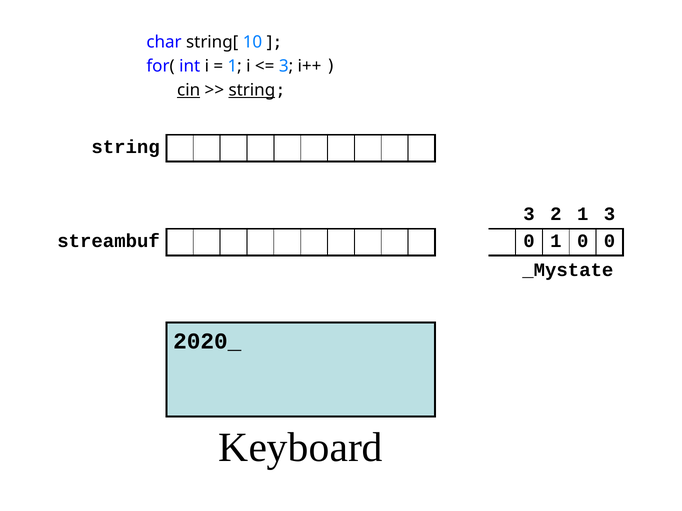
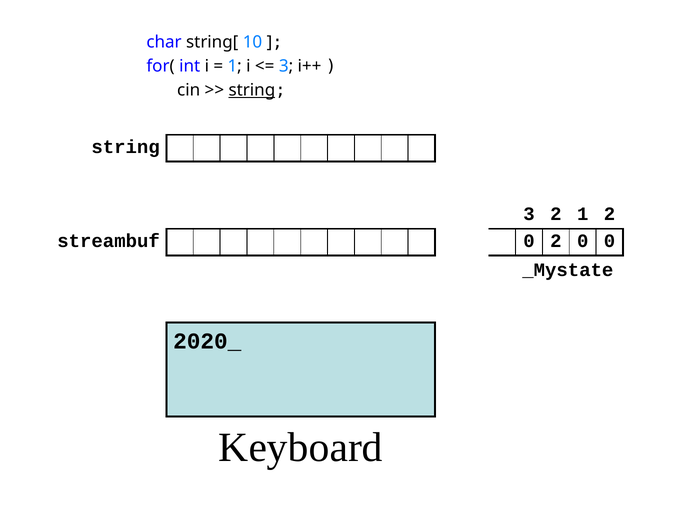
cin underline: present -> none (189, 90)
1 3: 3 -> 2 (610, 214)
0 1: 1 -> 2 (556, 241)
